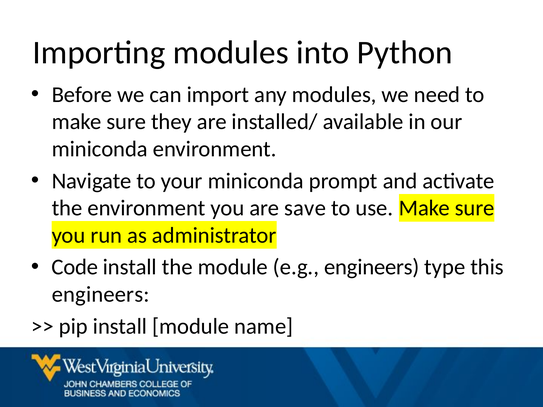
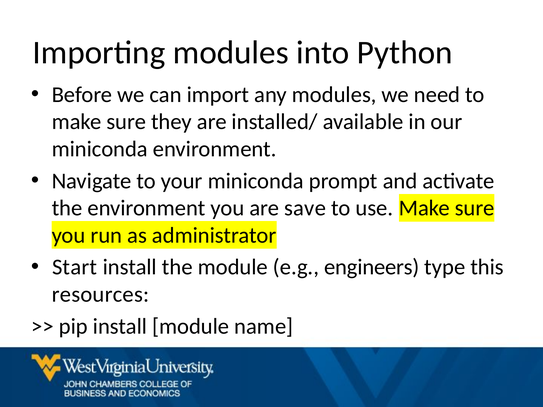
Code: Code -> Start (75, 267)
engineers: engineers -> resources (101, 294)
